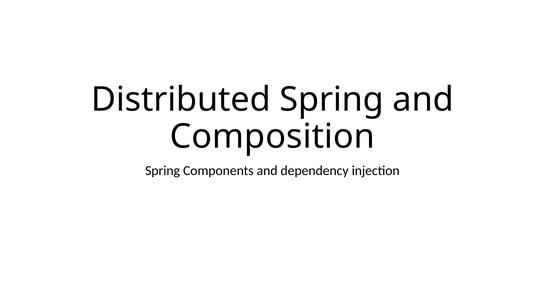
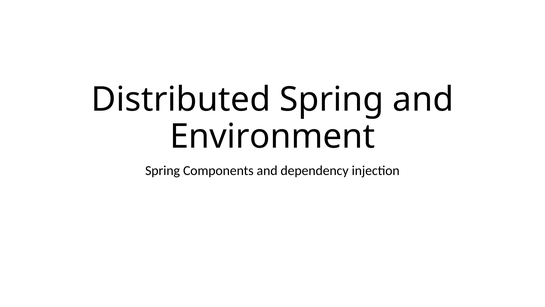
Composition: Composition -> Environment (272, 136)
